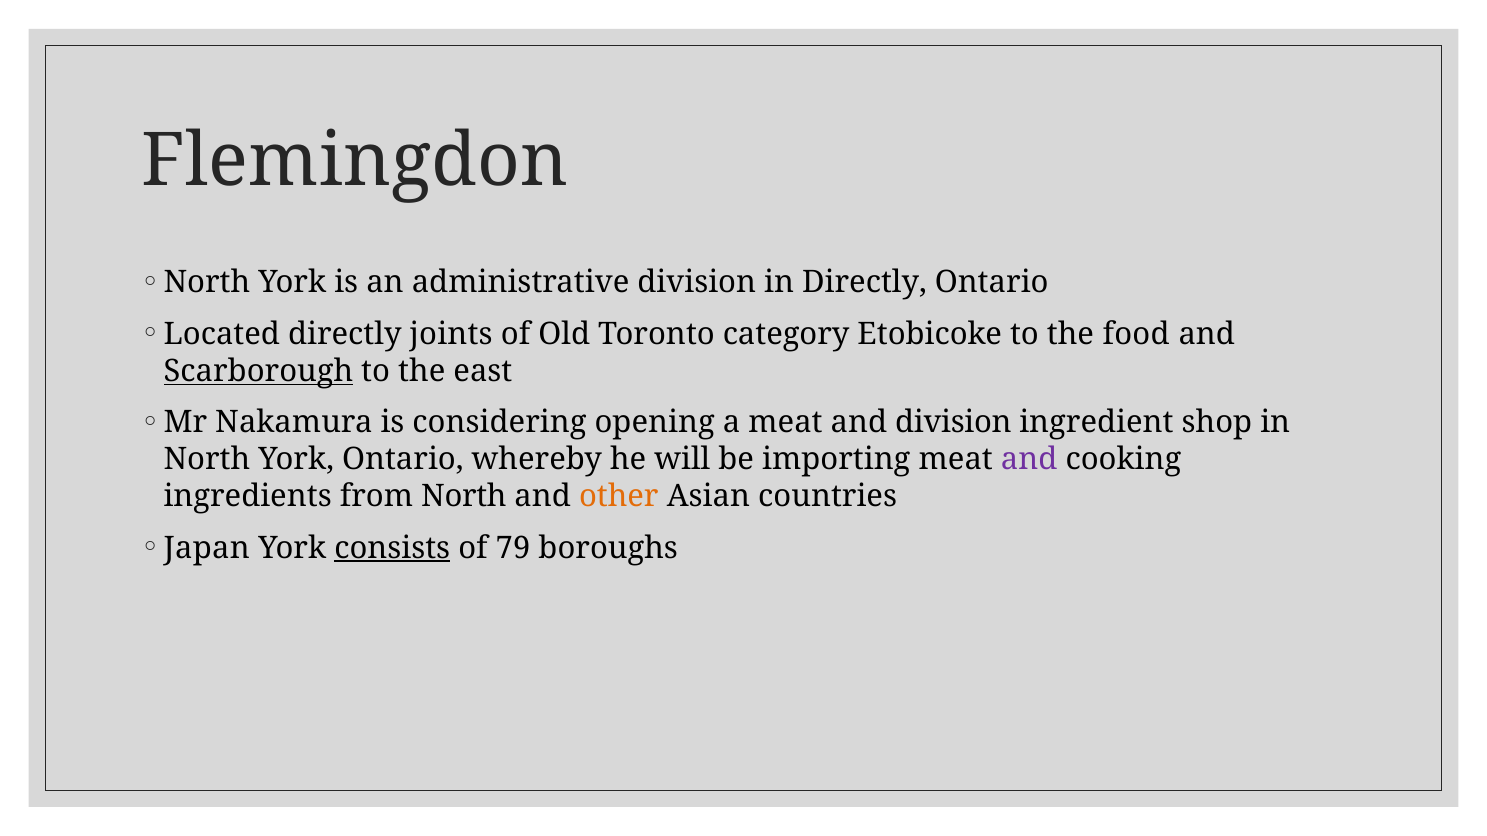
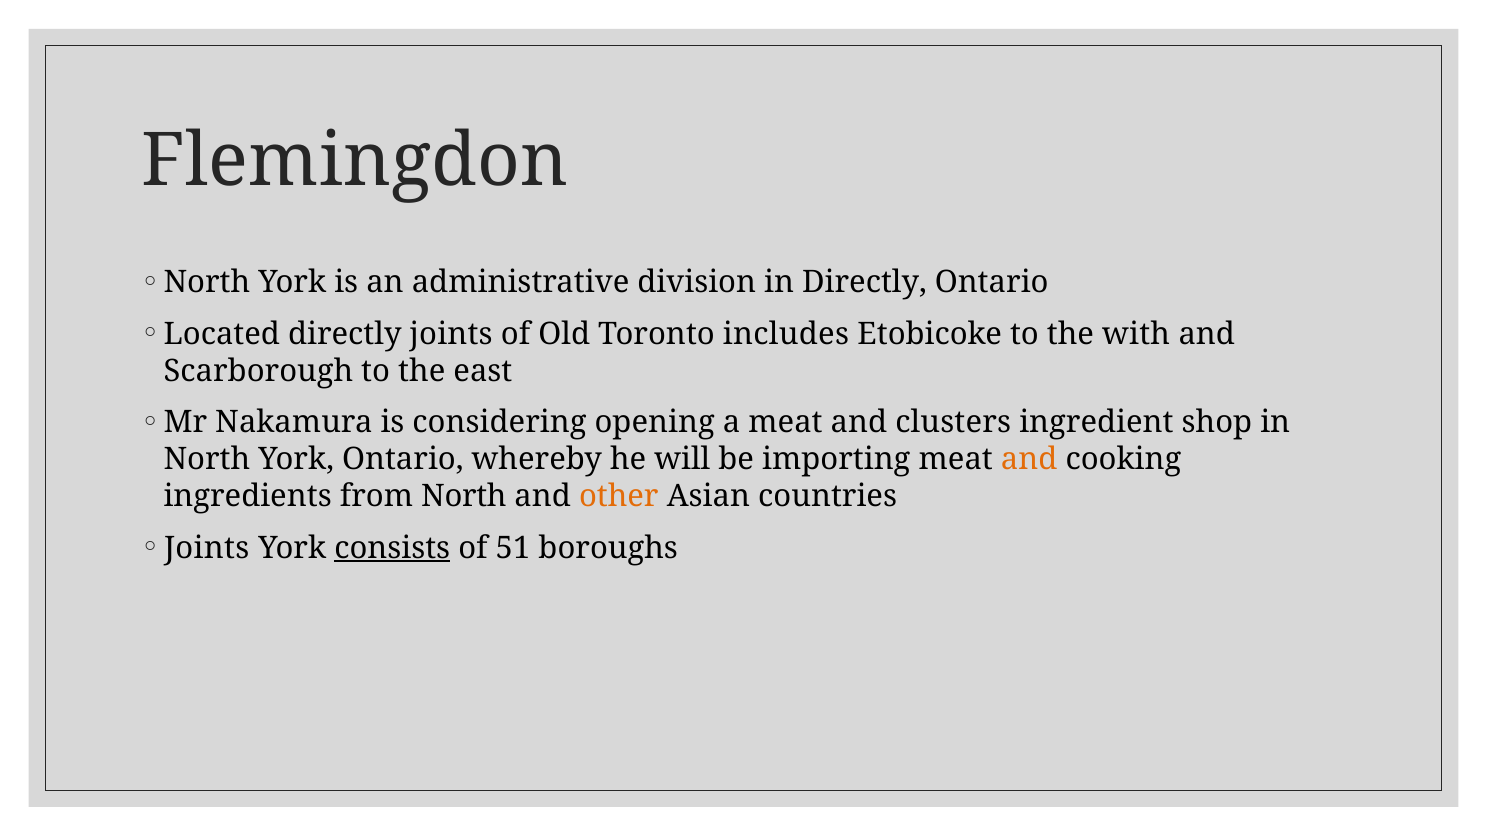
category: category -> includes (786, 334)
food: food -> with (1136, 334)
Scarborough underline: present -> none (258, 371)
and division: division -> clusters (953, 423)
and colour: purple -> orange (1029, 460)
Japan: Japan -> Joints (207, 548)
79: 79 -> 51 (513, 548)
